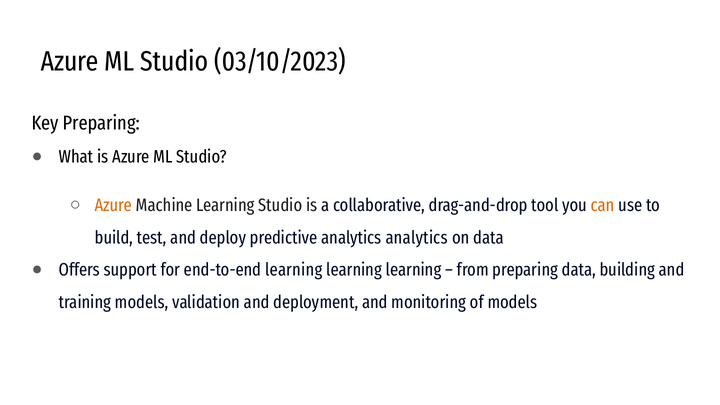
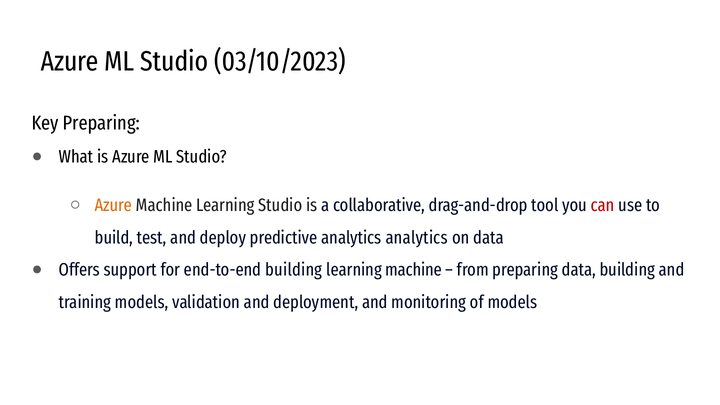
can colour: orange -> red (603, 205)
end-to-end learning: learning -> building (294, 270)
learning: learning -> machine (414, 270)
